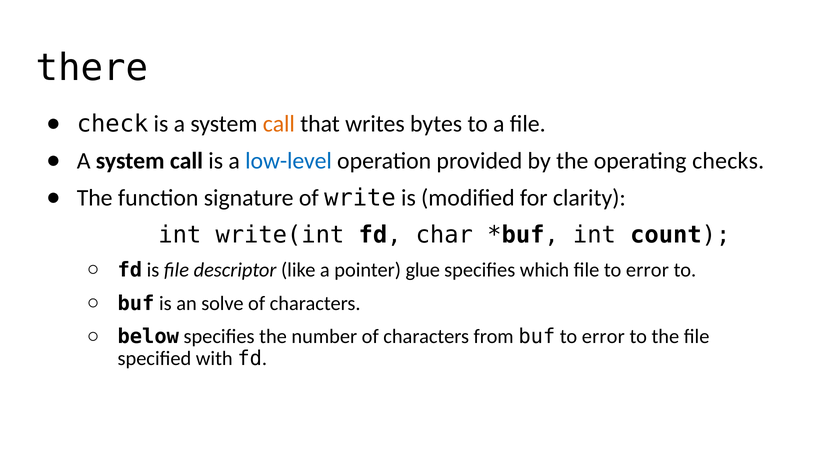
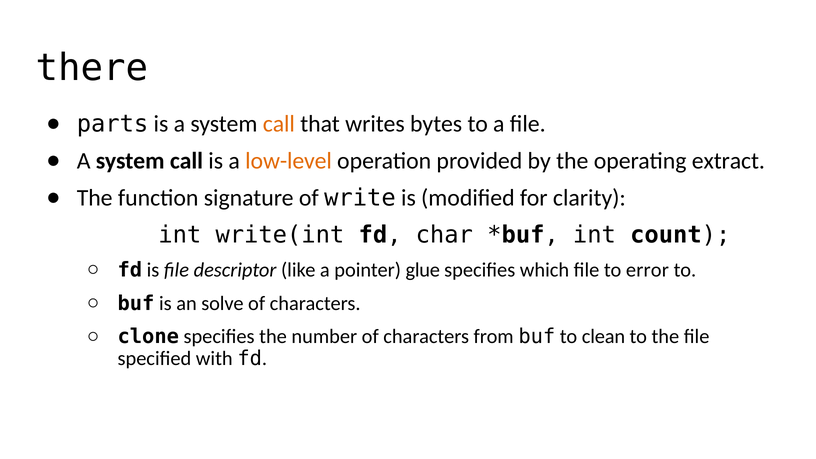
check: check -> parts (113, 124)
low-level colour: blue -> orange (289, 161)
checks: checks -> extract (728, 161)
below: below -> clone (148, 337)
buf to error: error -> clean (603, 337)
